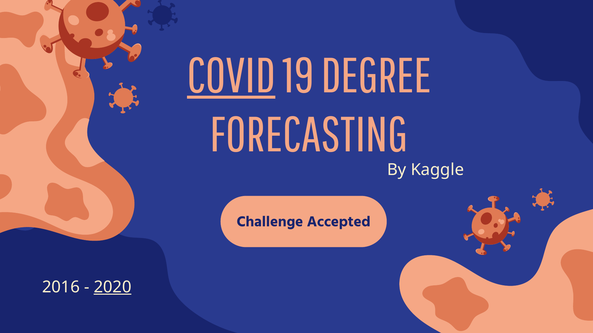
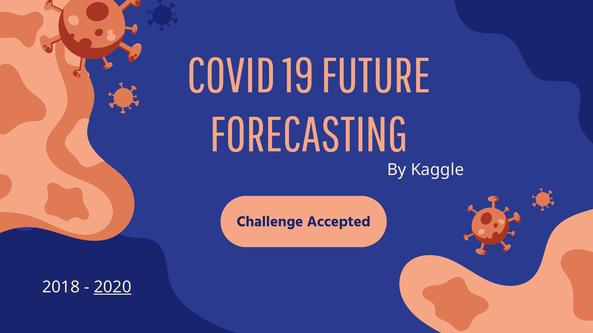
COVID underline: present -> none (231, 76)
DEGREE: DEGREE -> FUTURE (376, 76)
2016: 2016 -> 2018 (61, 287)
